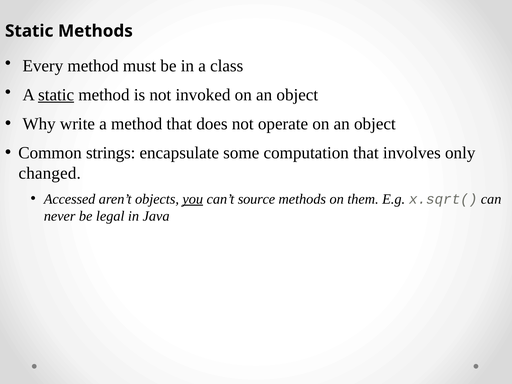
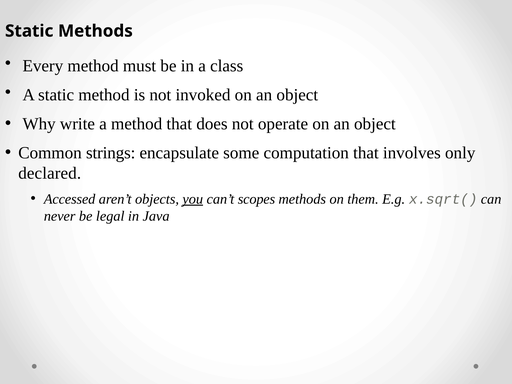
static underline: present -> none (56, 95)
changed: changed -> declared (50, 173)
source: source -> scopes (256, 199)
